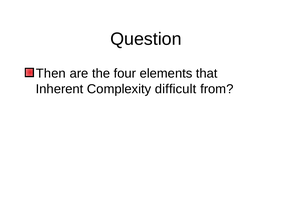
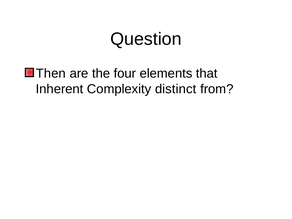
difficult: difficult -> distinct (176, 89)
